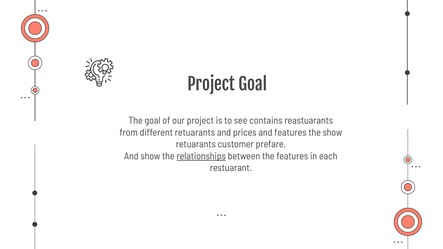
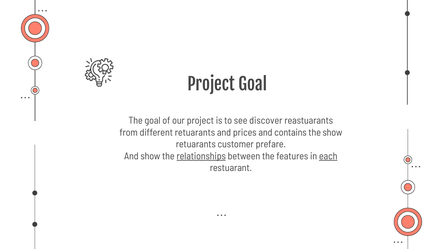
contains: contains -> discover (266, 121)
and features: features -> contains (290, 133)
each underline: none -> present (328, 156)
